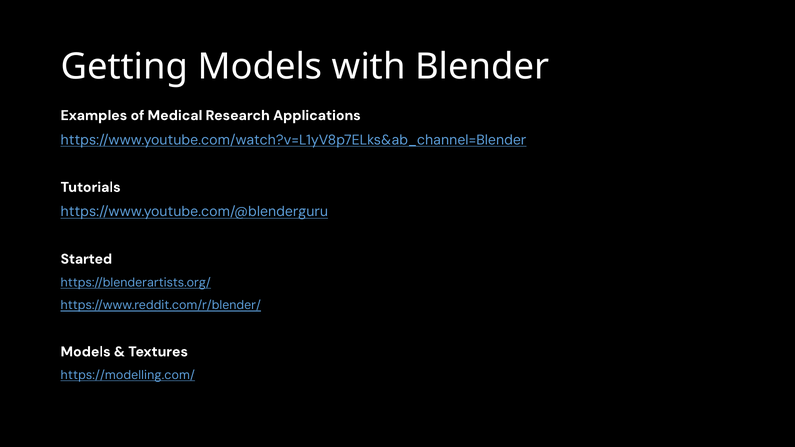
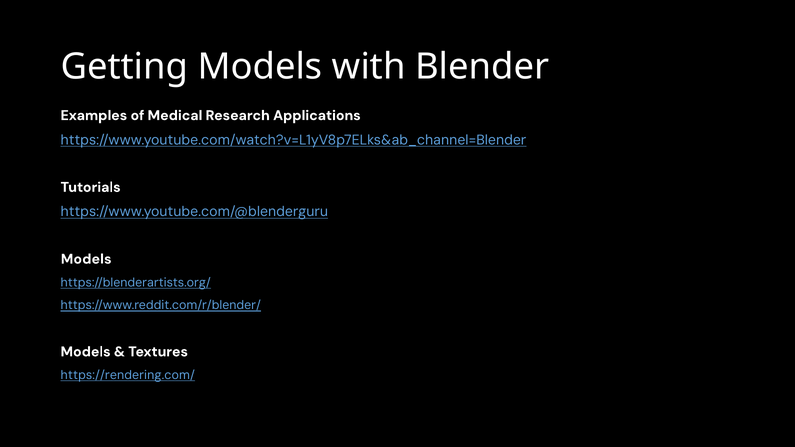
Started: Started -> Models (86, 259)
https://modelling.com/: https://modelling.com/ -> https://rendering.com/ (128, 375)
